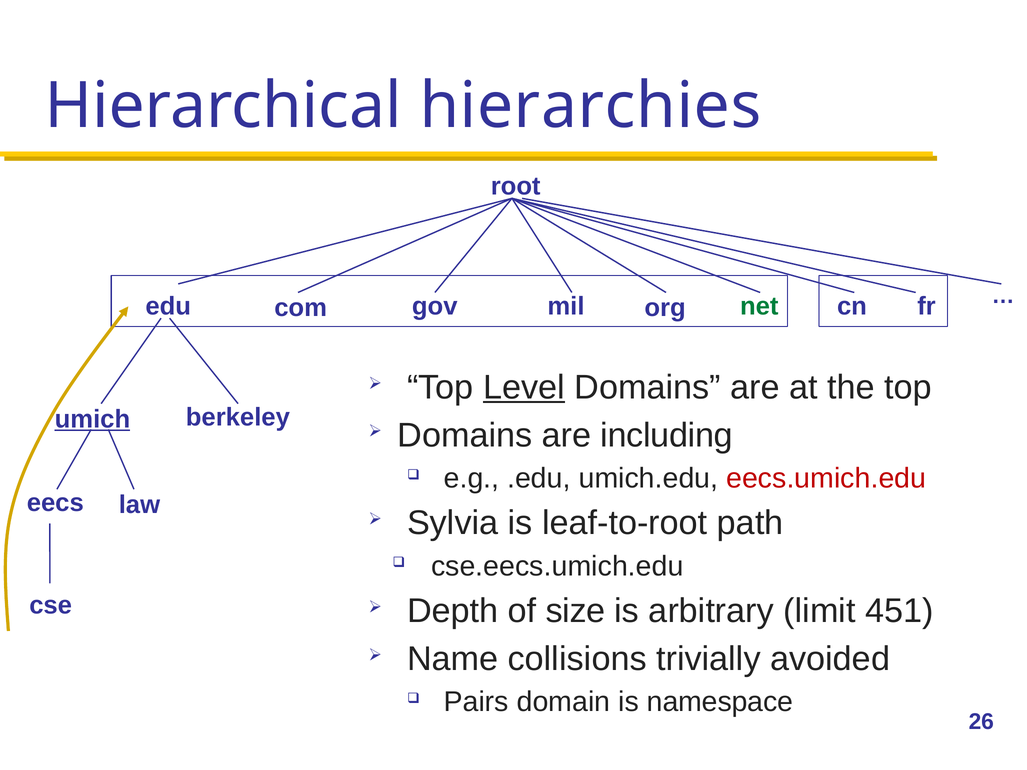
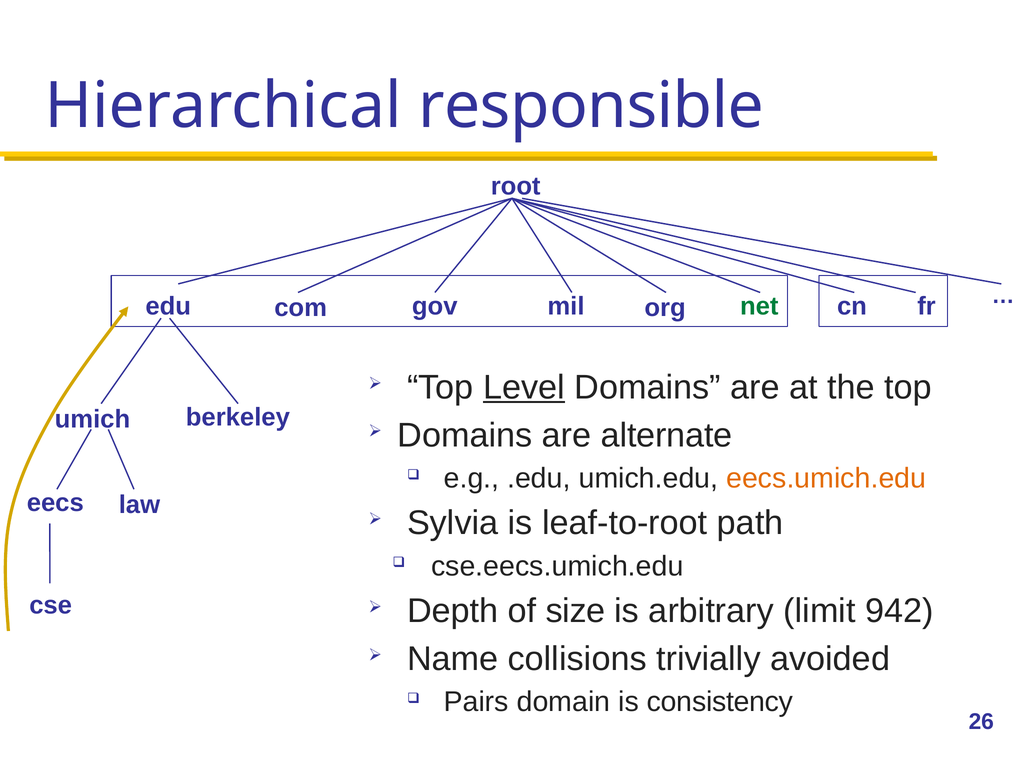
hierarchies: hierarchies -> responsible (591, 106)
umich underline: present -> none (92, 419)
including: including -> alternate (667, 435)
eecs.umich.edu colour: red -> orange (826, 478)
451: 451 -> 942 (899, 611)
namespace: namespace -> consistency (720, 702)
